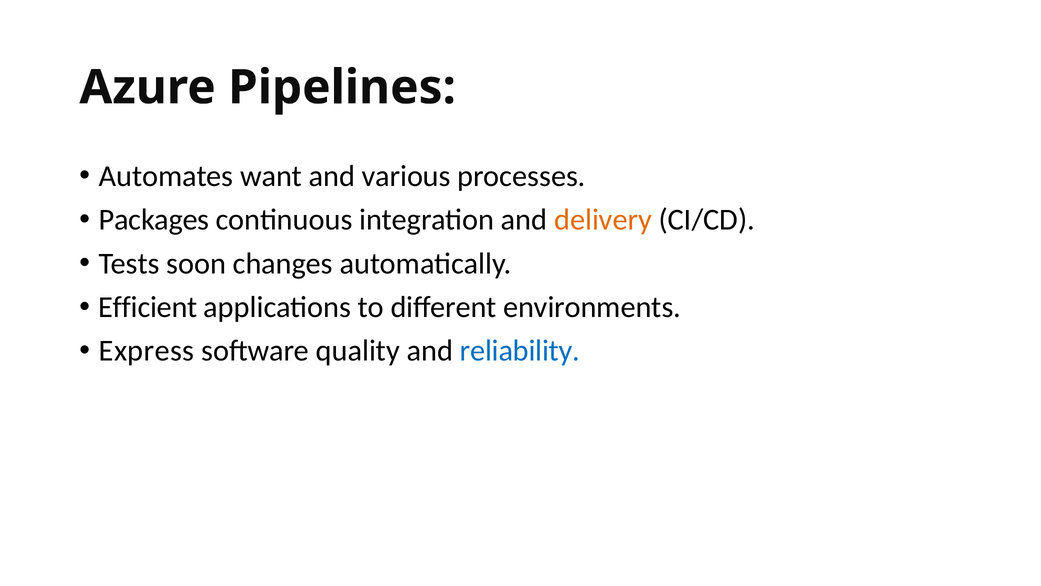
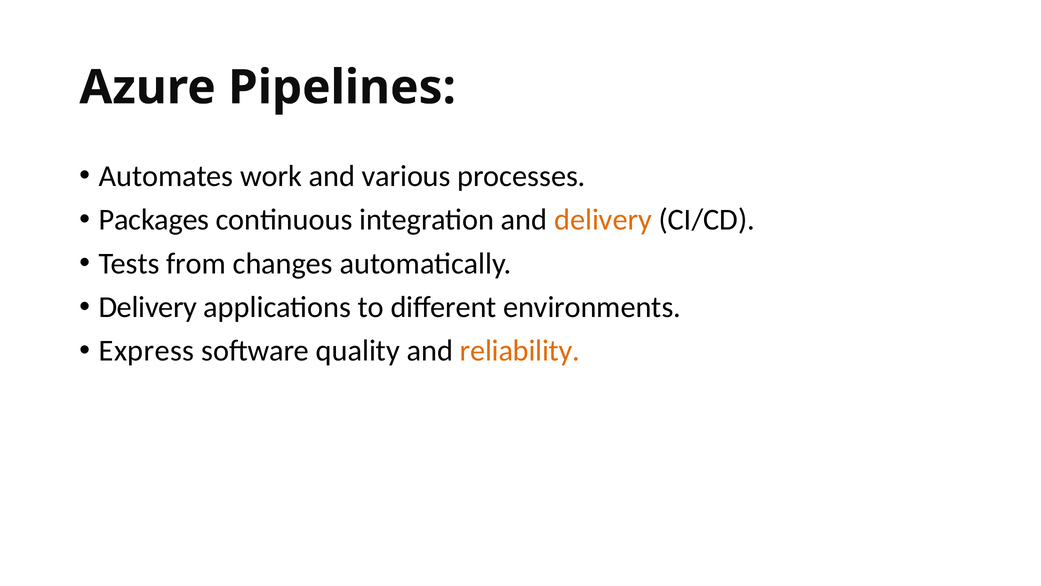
want: want -> work (271, 176)
soon: soon -> from (196, 263)
Efficient: Efficient -> Delivery (148, 307)
reliability colour: blue -> orange (520, 351)
